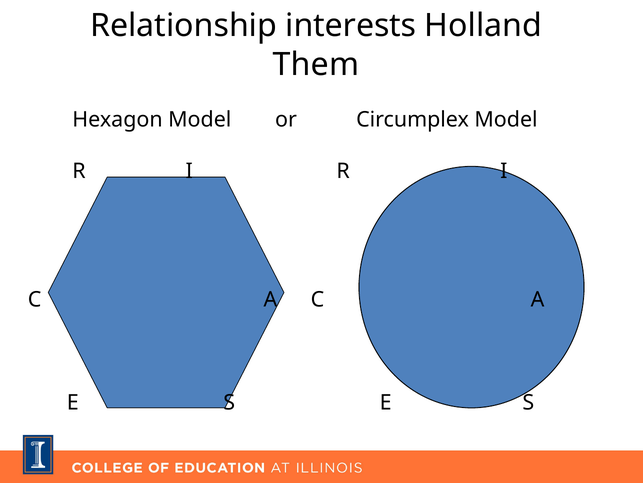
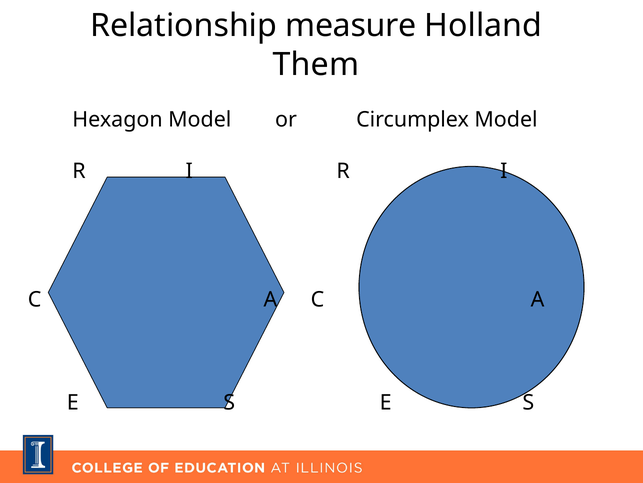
interests: interests -> measure (351, 26)
